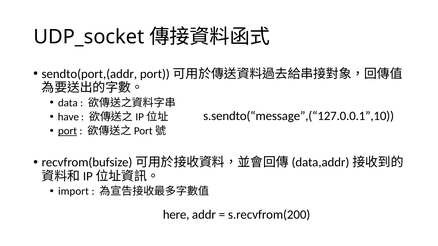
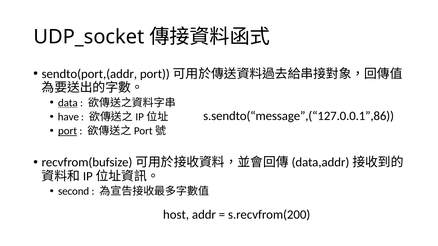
data underline: none -> present (68, 103)
s.sendto(“message”,(“127.0.0.1”,10: s.sendto(“message”,(“127.0.0.1”,10 -> s.sendto(“message”,(“127.0.0.1”,86 (299, 116)
import: import -> second (74, 192)
here: here -> host (176, 215)
